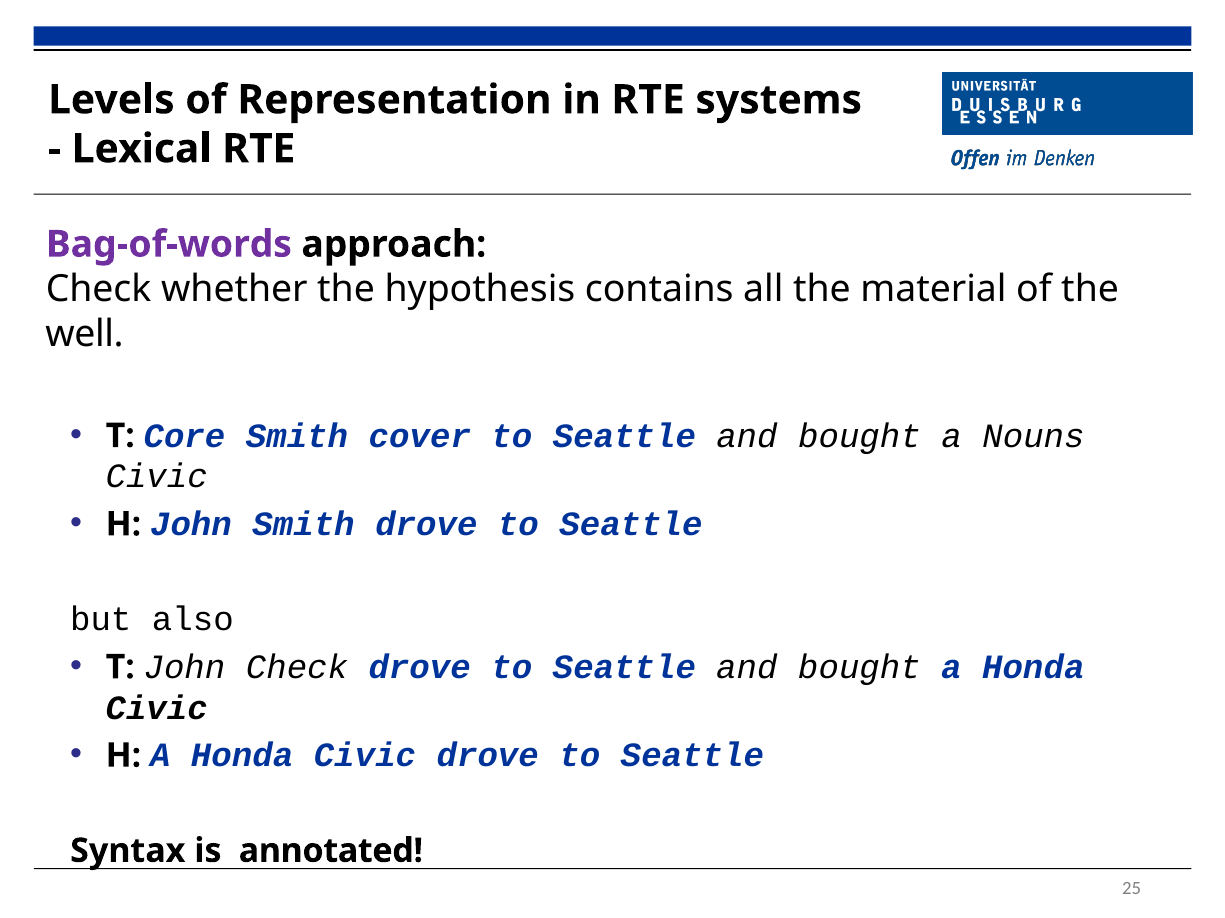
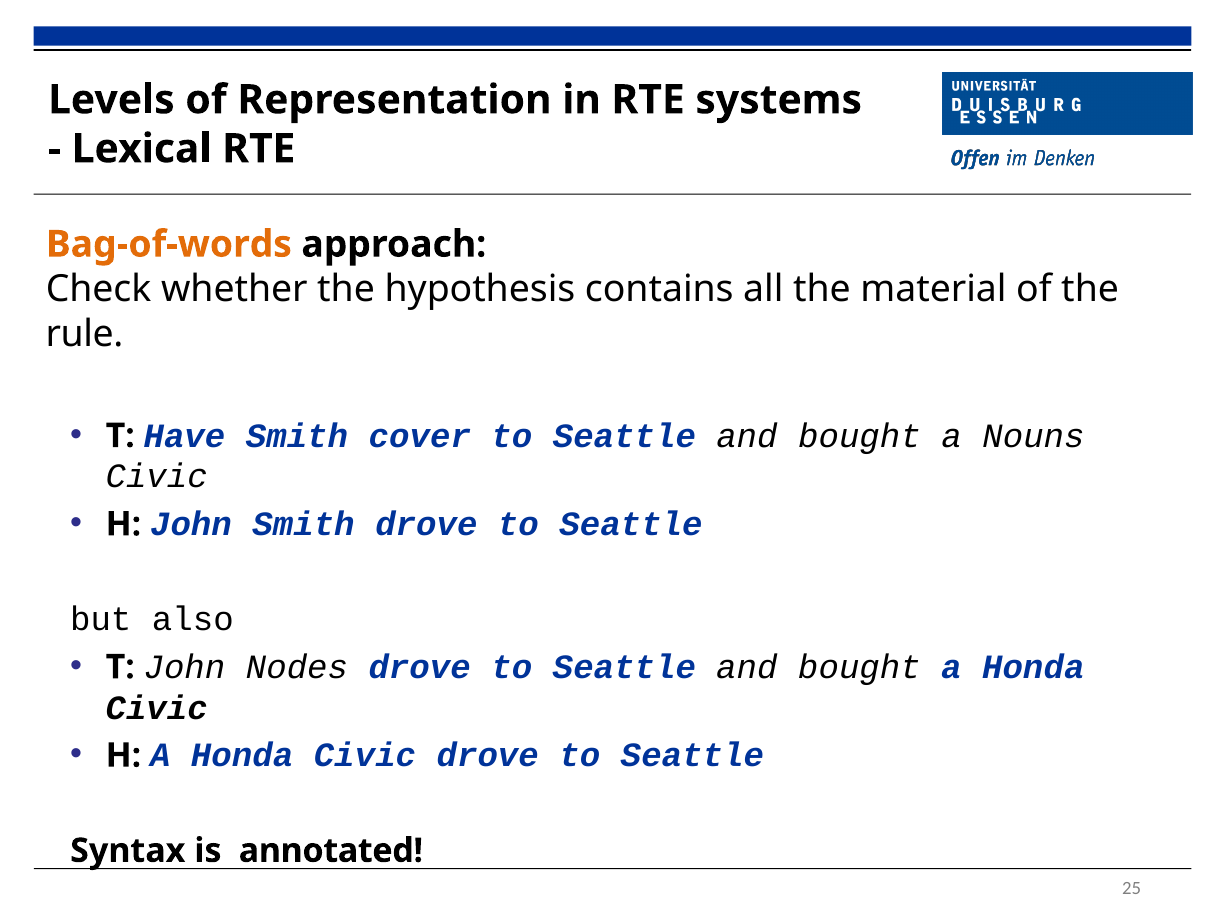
Bag-of-words colour: purple -> orange (169, 245)
well: well -> rule (85, 334)
Core: Core -> Have (184, 436)
John Check: Check -> Nodes (297, 668)
